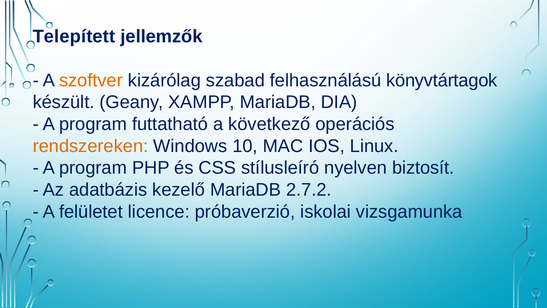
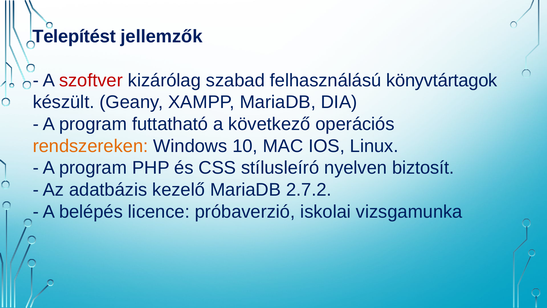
Telepített: Telepített -> Telepítést (74, 36)
szoftver colour: orange -> red (91, 80)
felületet: felületet -> belépés (91, 212)
